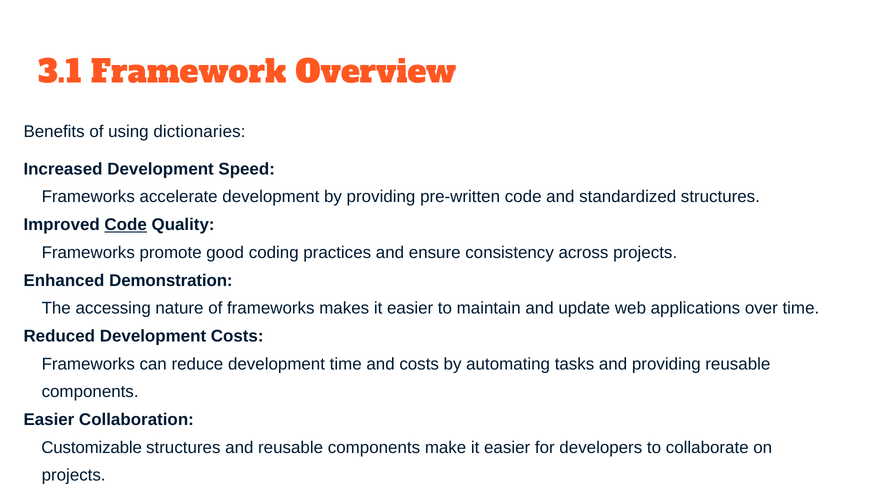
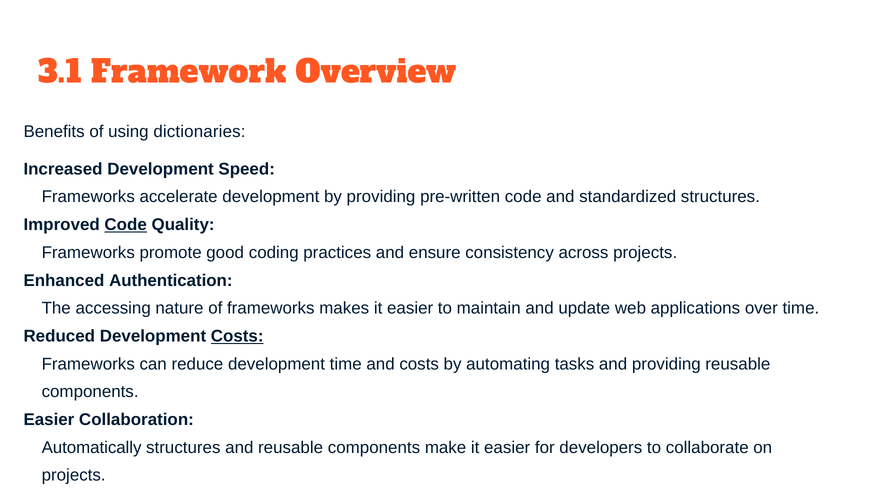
Demonstration: Demonstration -> Authentication (171, 280)
Costs underline: none -> present (237, 336)
Customizable: Customizable -> Automatically (92, 447)
